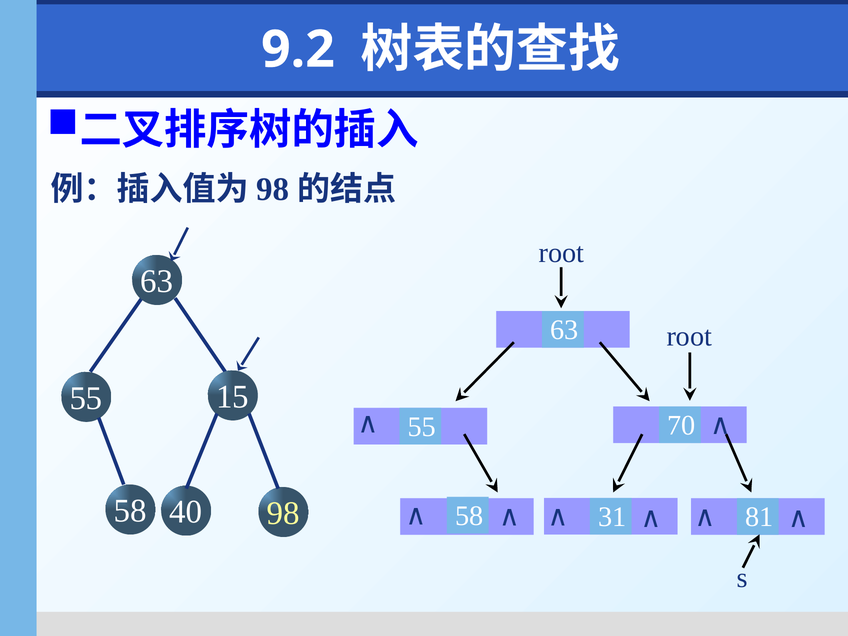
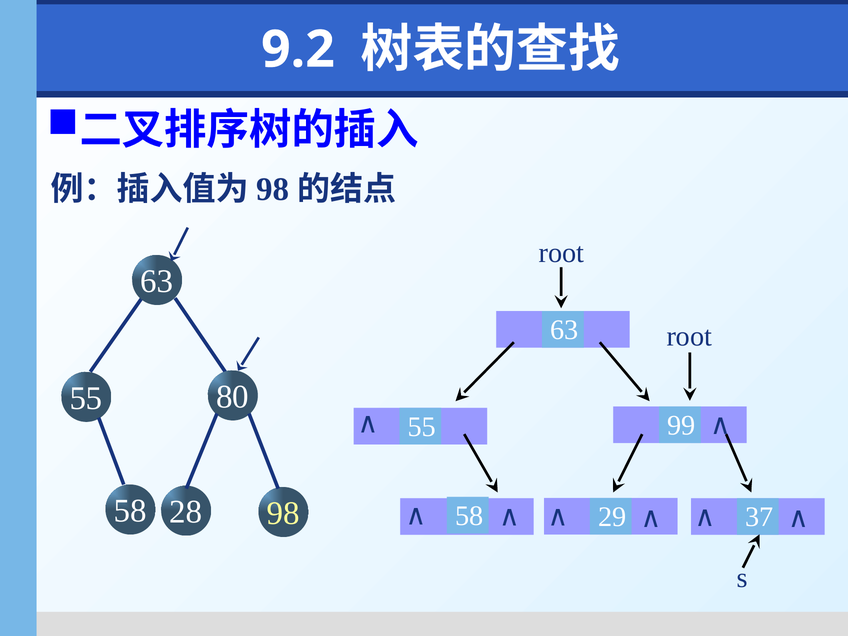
15: 15 -> 80 (233, 397)
70: 70 -> 99 (681, 425)
40: 40 -> 28 (186, 512)
31: 31 -> 29 (612, 517)
81: 81 -> 37 (759, 517)
